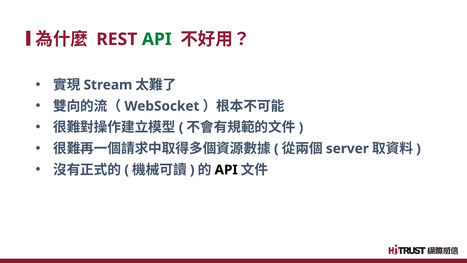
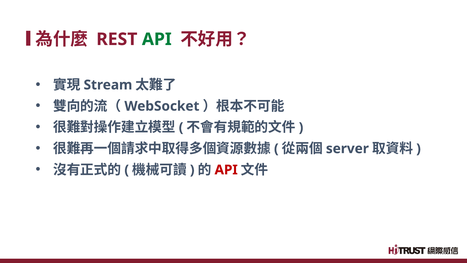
API colour: black -> red (226, 170)
